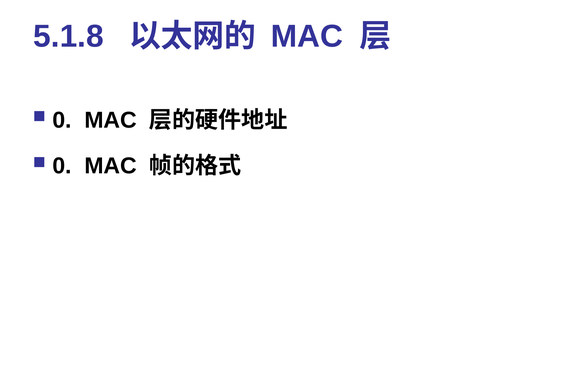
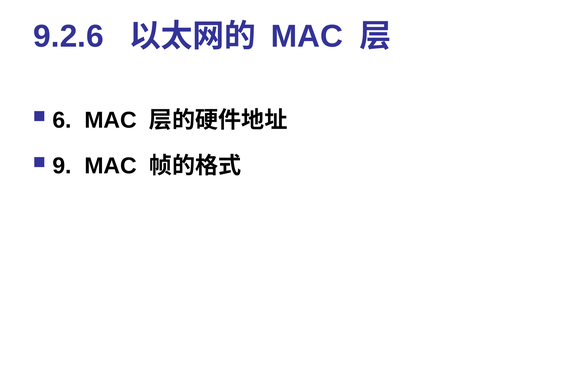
5.1.8: 5.1.8 -> 9.2.6 (69, 36)
0: 0 -> 6 (62, 120)
0: 0 -> 9 (62, 166)
